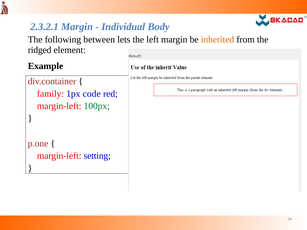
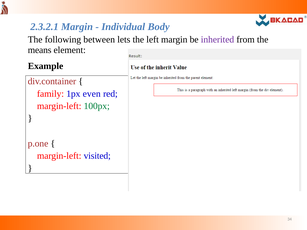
inherited colour: orange -> purple (217, 39)
ridged: ridged -> means (40, 50)
code: code -> even (92, 94)
setting: setting -> visited (97, 156)
